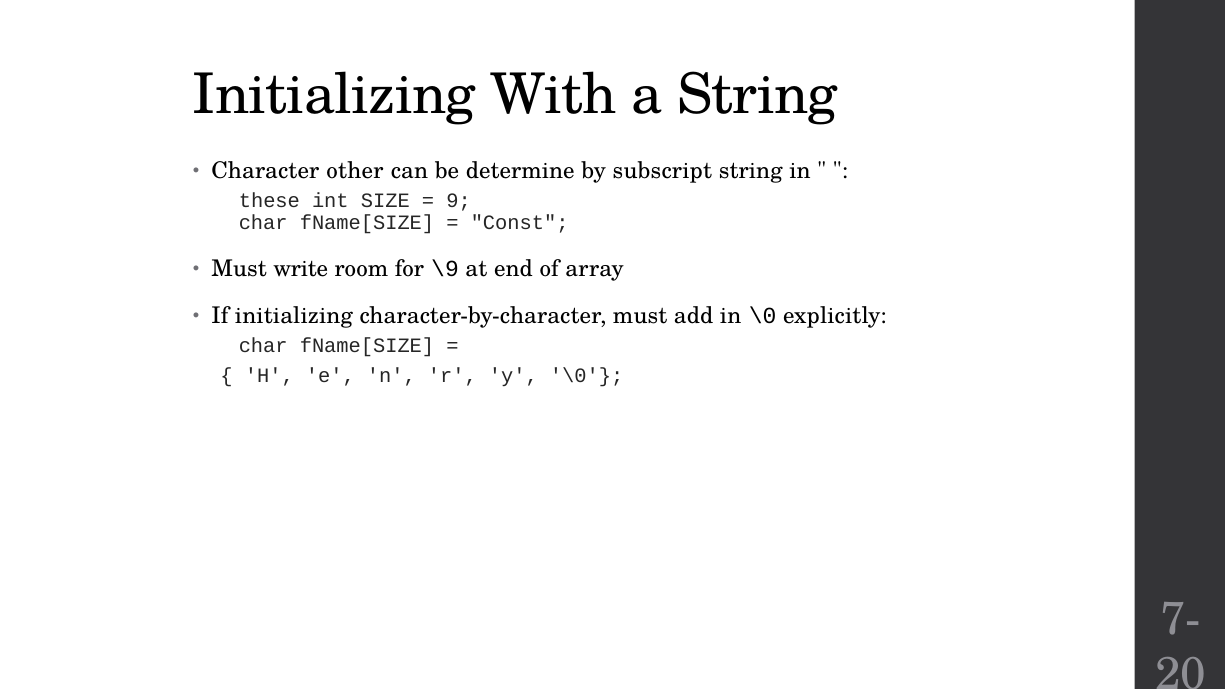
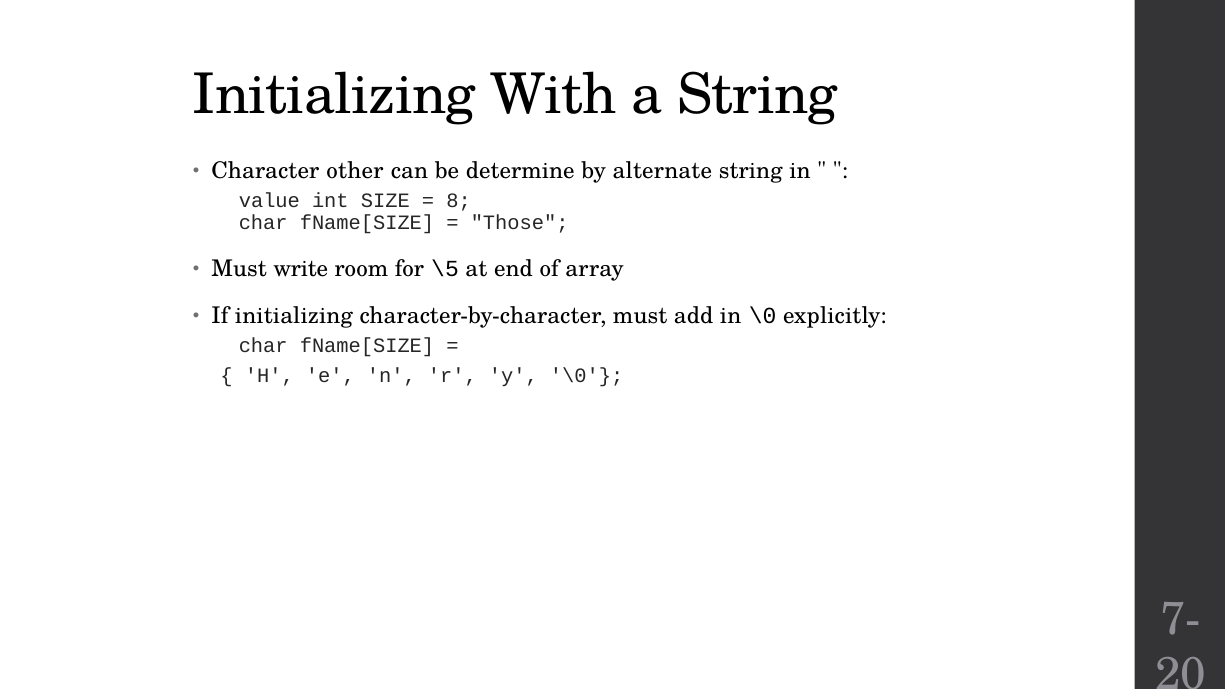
subscript: subscript -> alternate (662, 171)
these: these -> value (269, 201)
9: 9 -> 8 (459, 201)
Const: Const -> Those (520, 223)
\9: \9 -> \5 (445, 269)
